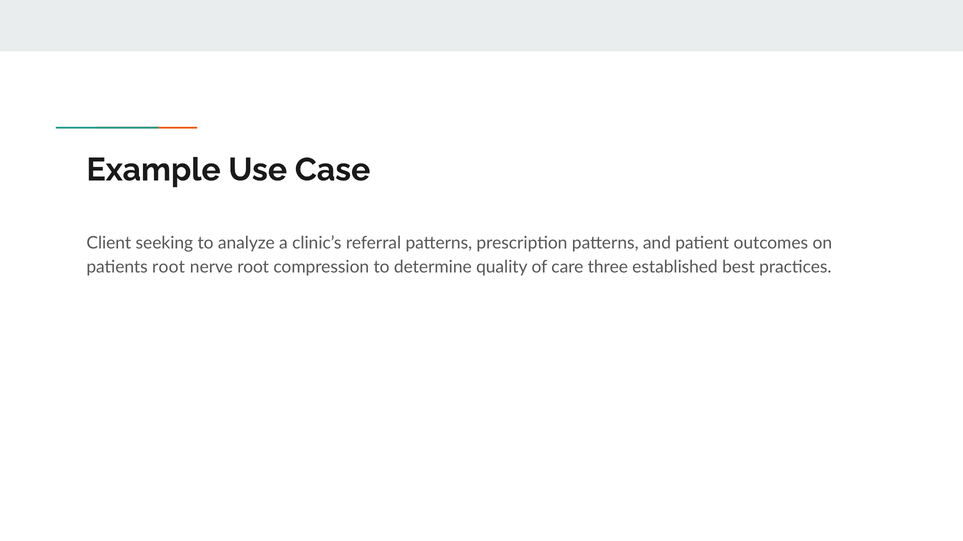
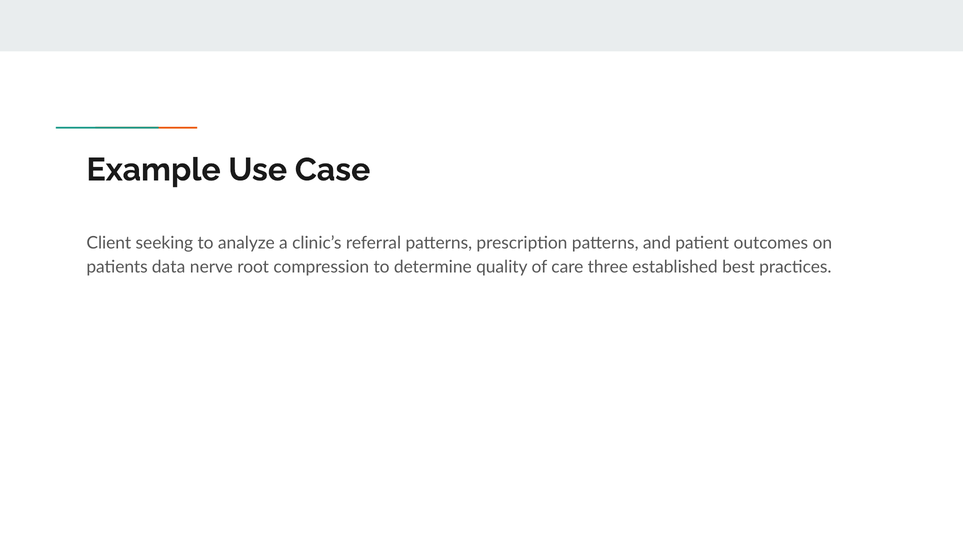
patients root: root -> data (169, 267)
